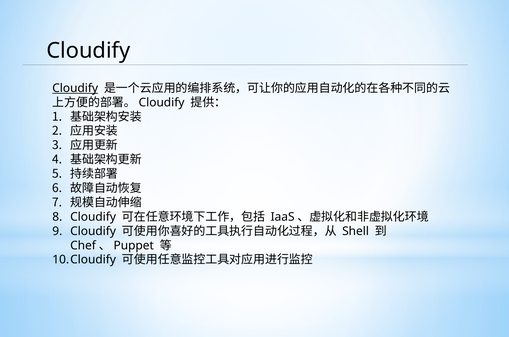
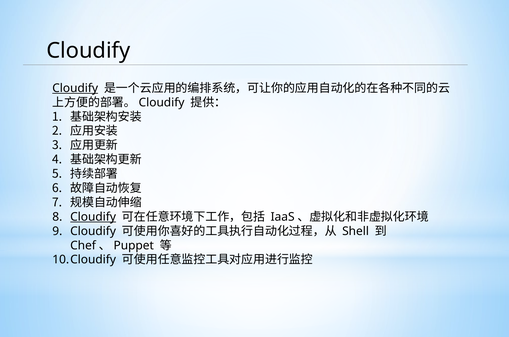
Cloudify underline: none -> present (93, 217)
